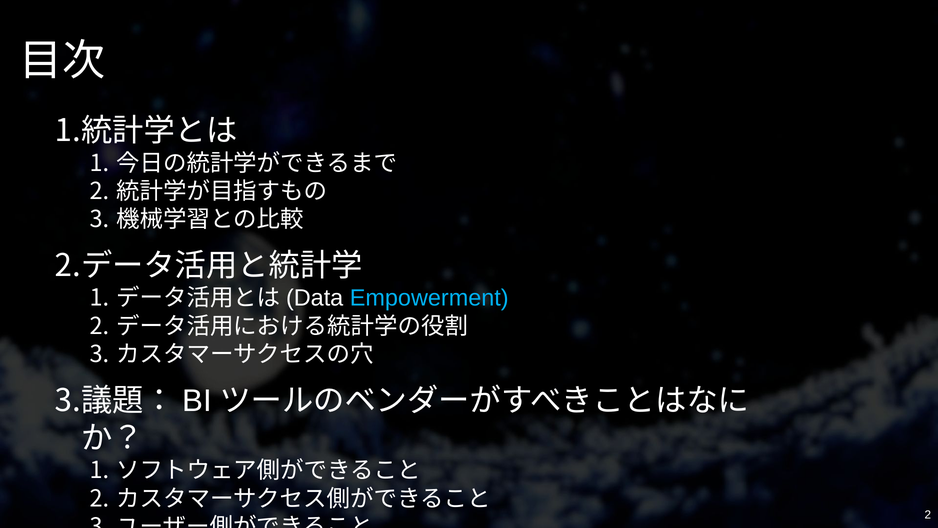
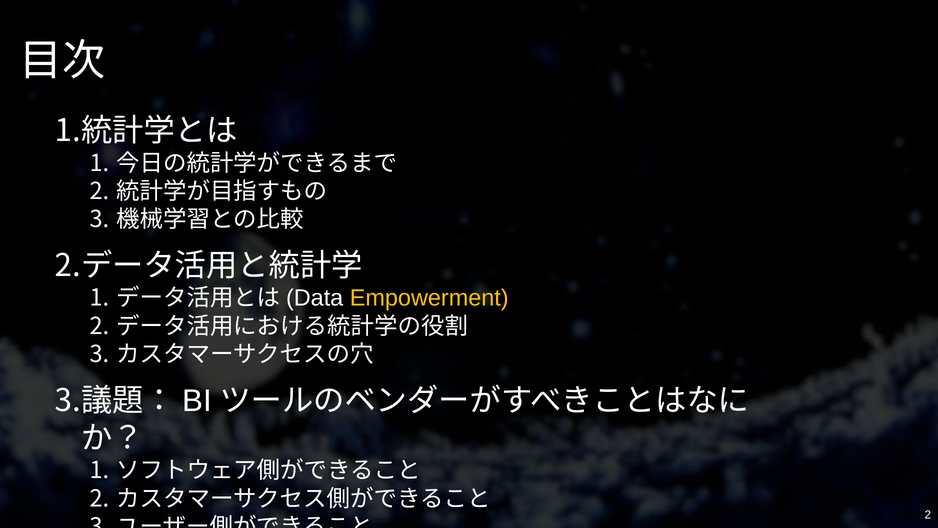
Empowerment colour: light blue -> yellow (429, 298)
